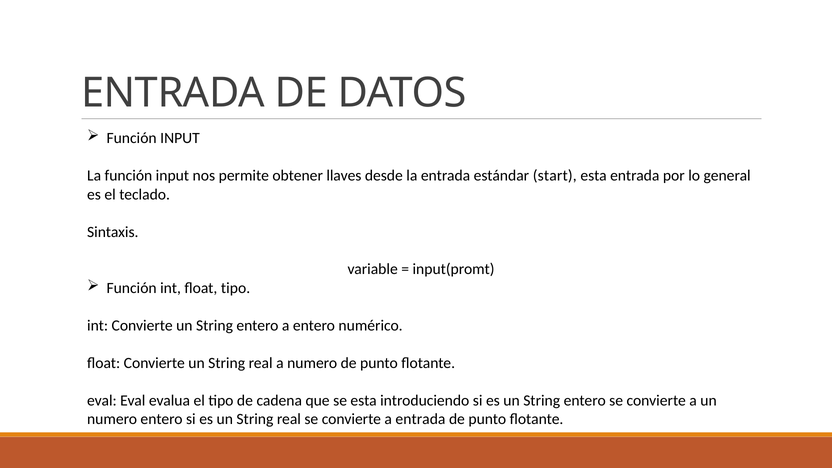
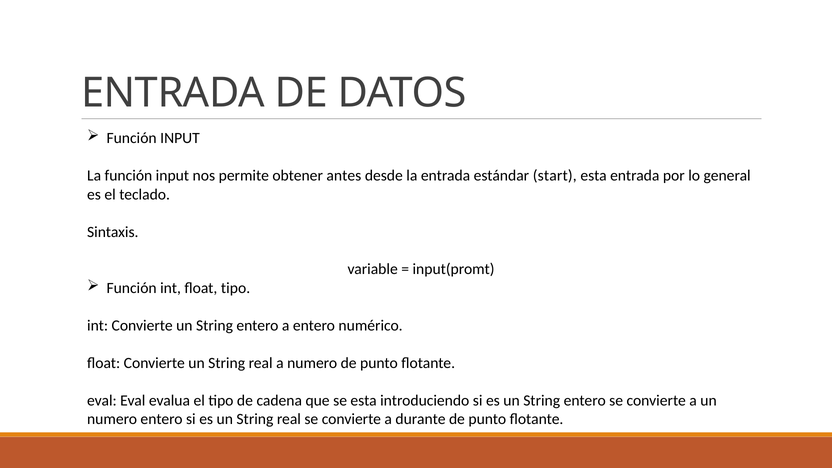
llaves: llaves -> antes (344, 176)
a entrada: entrada -> durante (421, 419)
